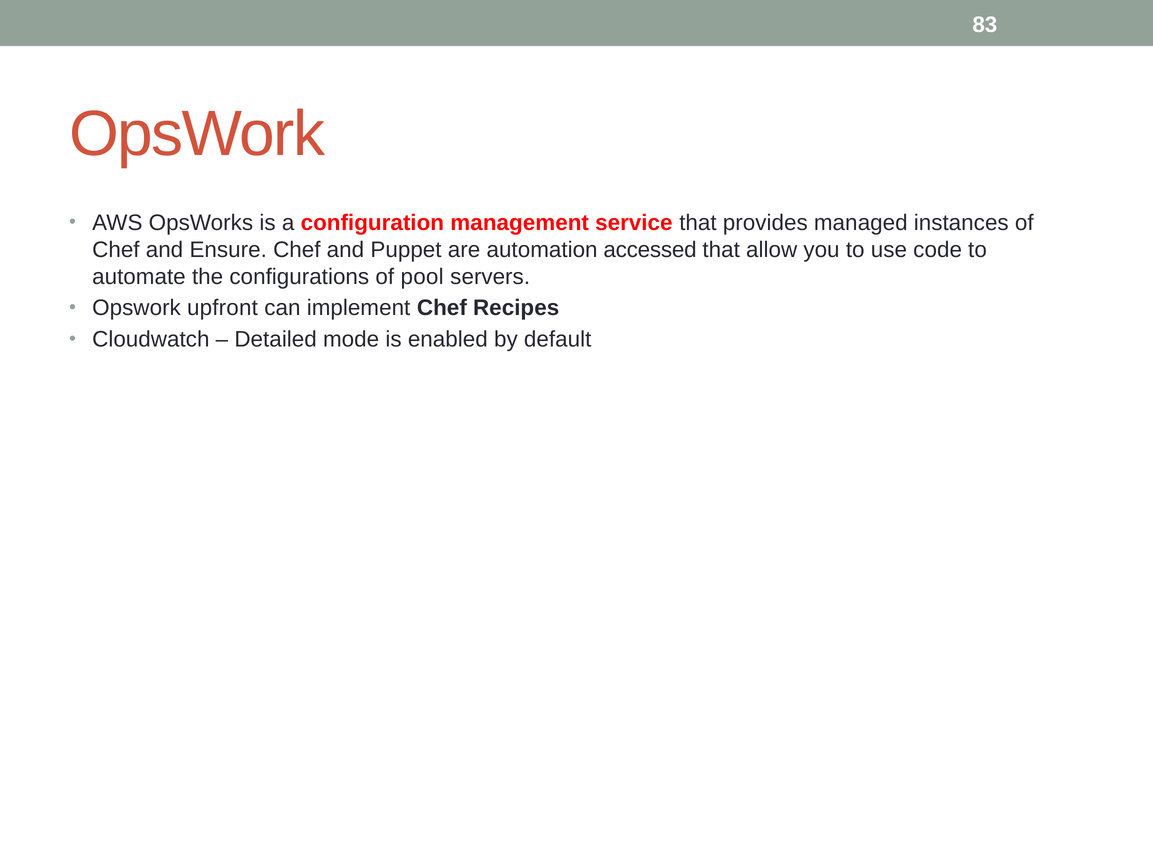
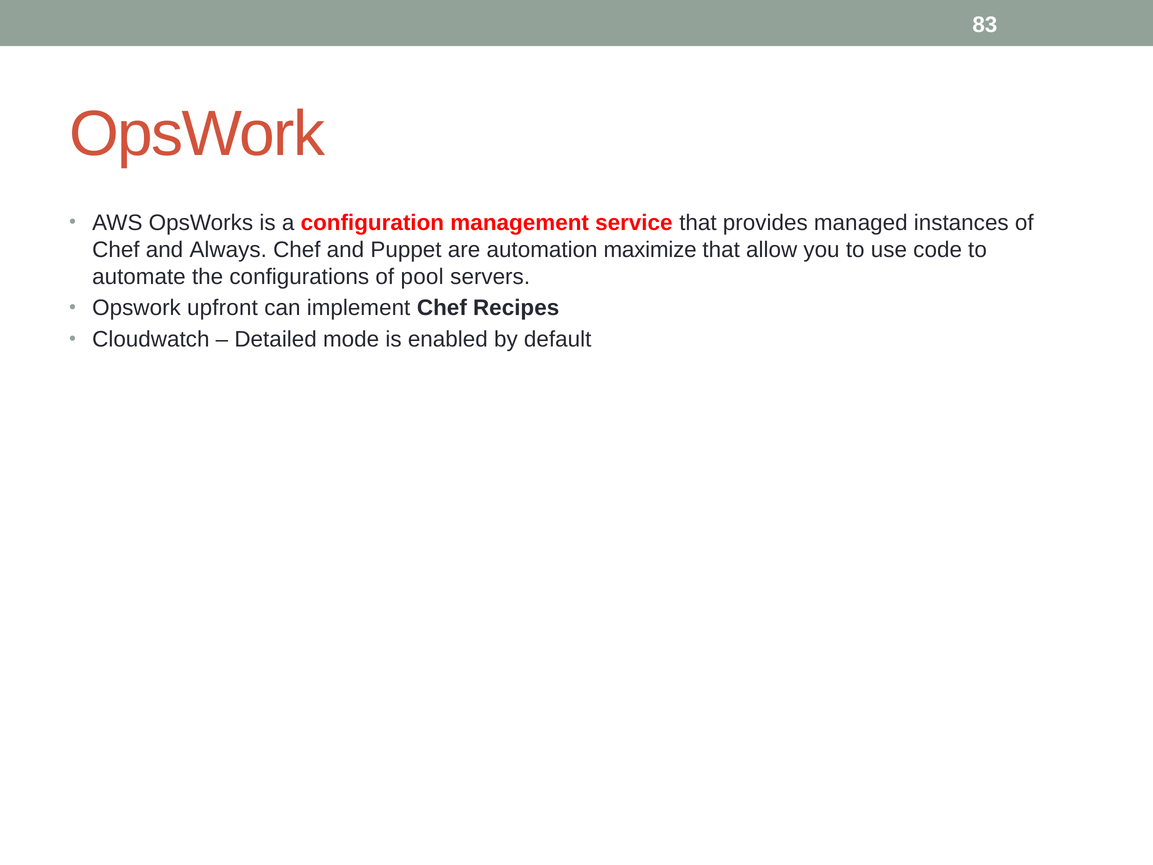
Ensure: Ensure -> Always (228, 250)
accessed: accessed -> maximize (650, 250)
